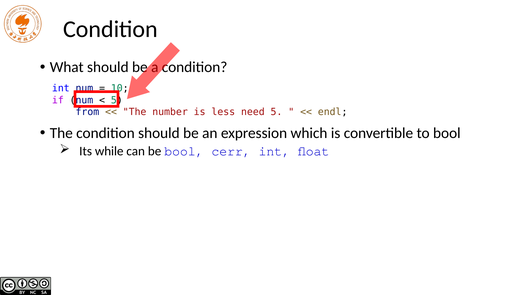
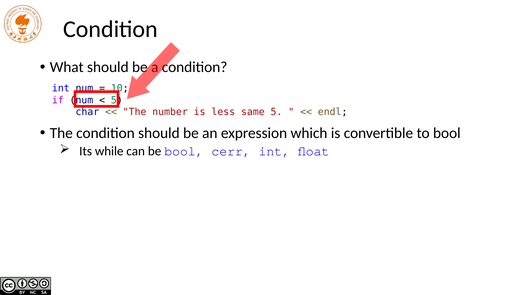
from: from -> char (87, 112)
need: need -> same (253, 112)
